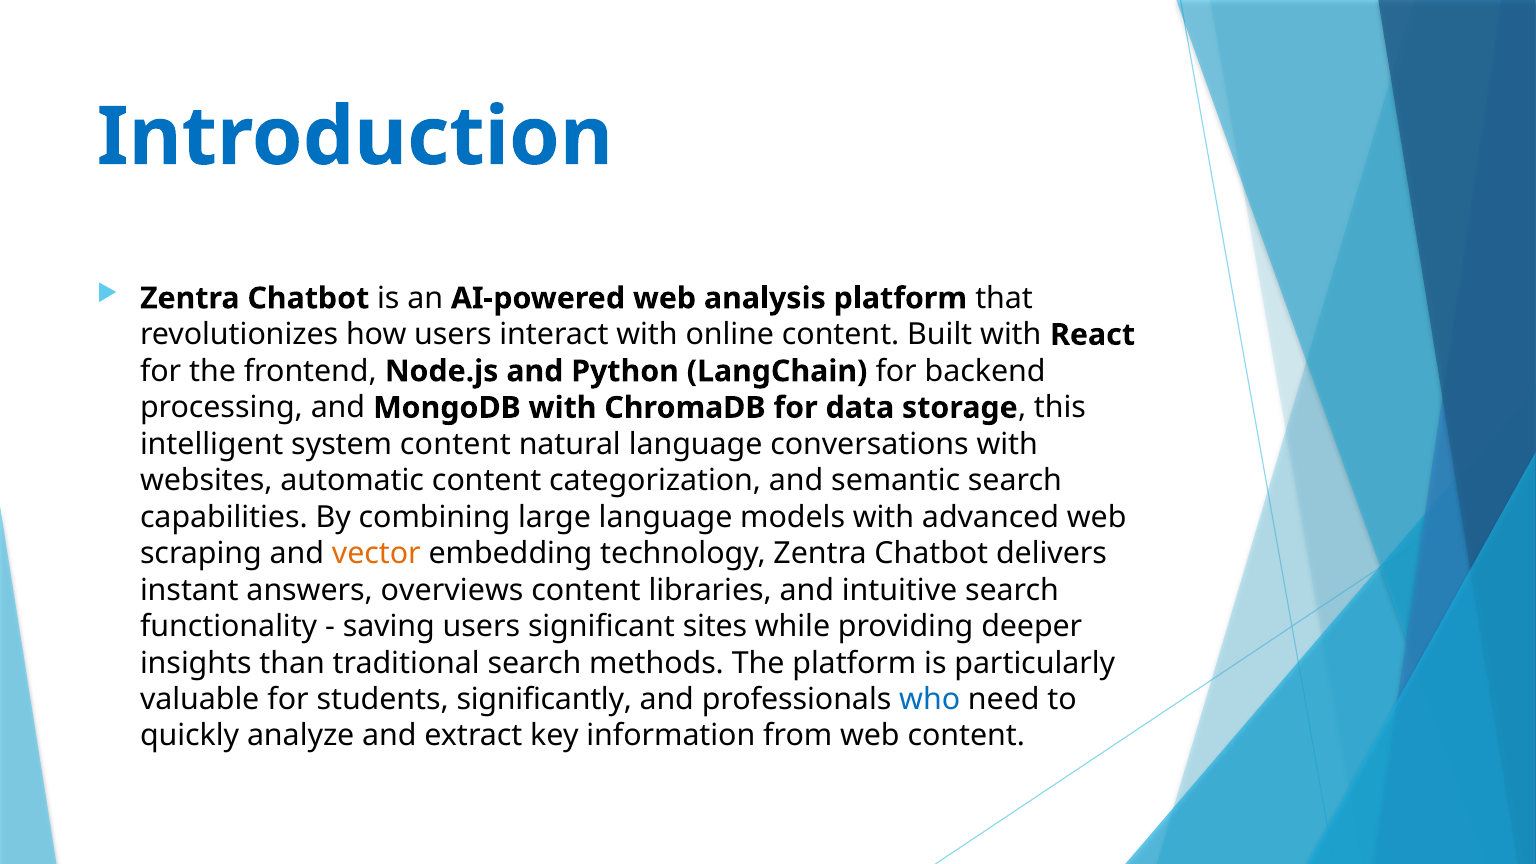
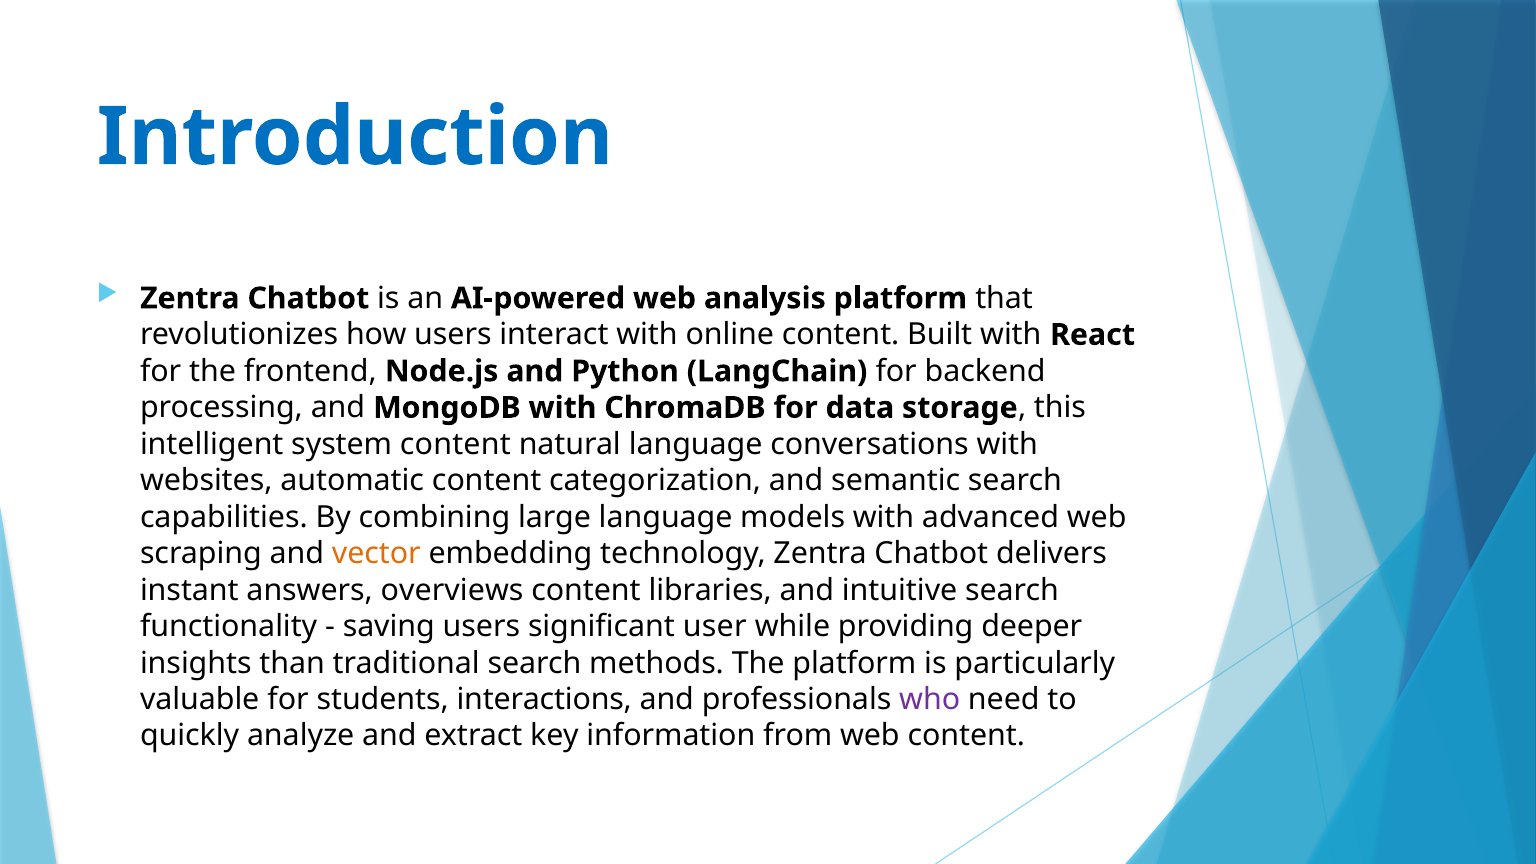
sites: sites -> user (715, 627)
significantly: significantly -> interactions (544, 699)
who colour: blue -> purple (930, 699)
